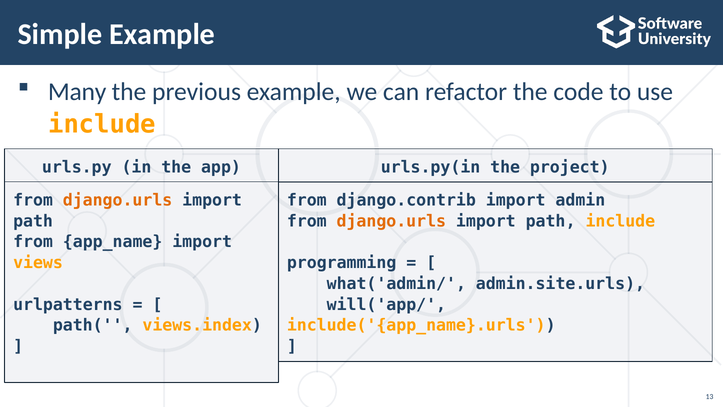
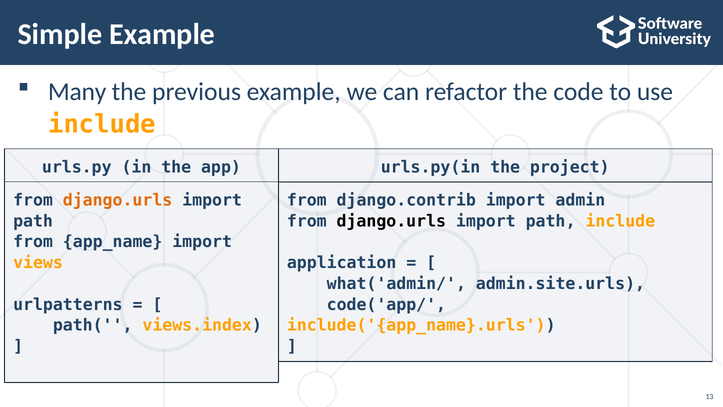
django.urls colour: orange -> black (391, 221)
programming: programming -> application (342, 263)
will('app/: will('app/ -> code('app/ (386, 304)
